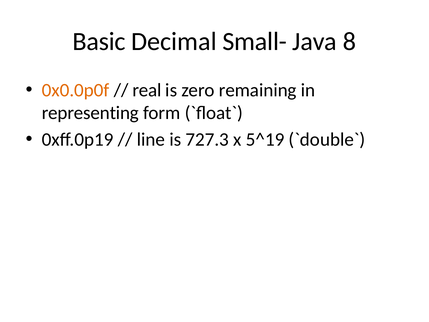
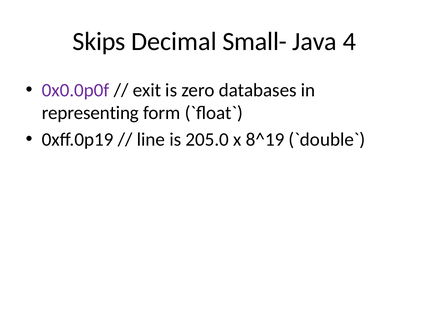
Basic: Basic -> Skips (99, 42)
8: 8 -> 4 (349, 42)
0x0.0p0f colour: orange -> purple (76, 90)
real: real -> exit (147, 90)
remaining: remaining -> databases (258, 90)
727.3: 727.3 -> 205.0 (207, 140)
5^19: 5^19 -> 8^19 (265, 140)
